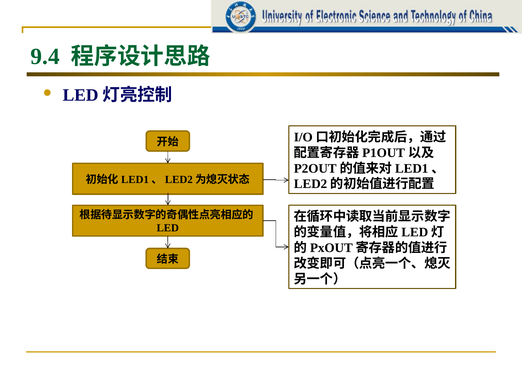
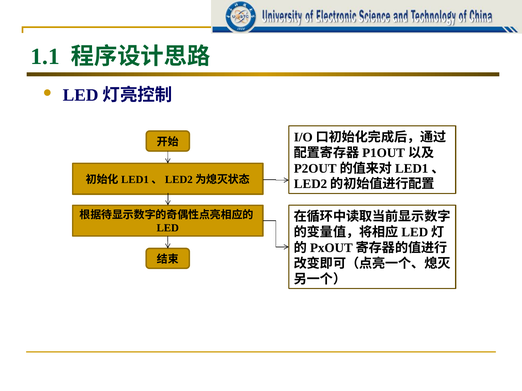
9.4: 9.4 -> 1.1 (45, 57)
